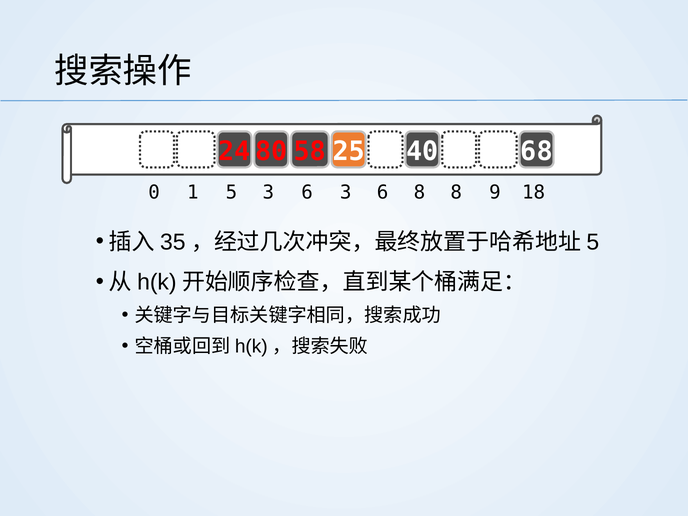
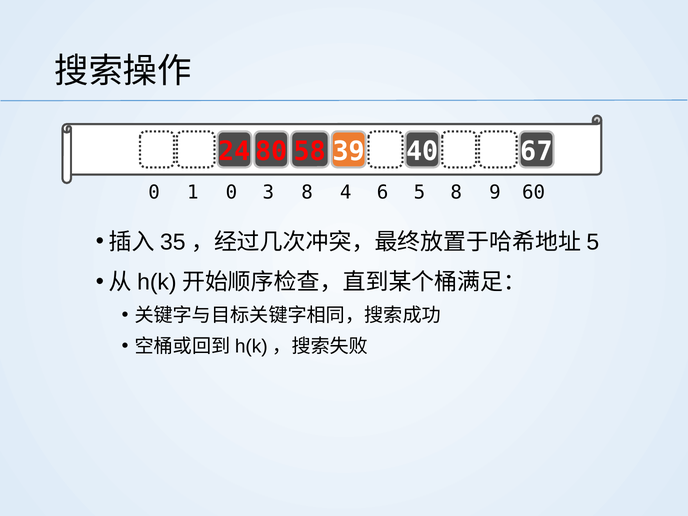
25: 25 -> 39 (349, 151)
68: 68 -> 67 (537, 151)
0 5: 5 -> 0 (231, 192)
1 6: 6 -> 8 (307, 192)
3 3: 3 -> 4 (346, 192)
6 8: 8 -> 5 (419, 192)
18: 18 -> 60 (534, 192)
